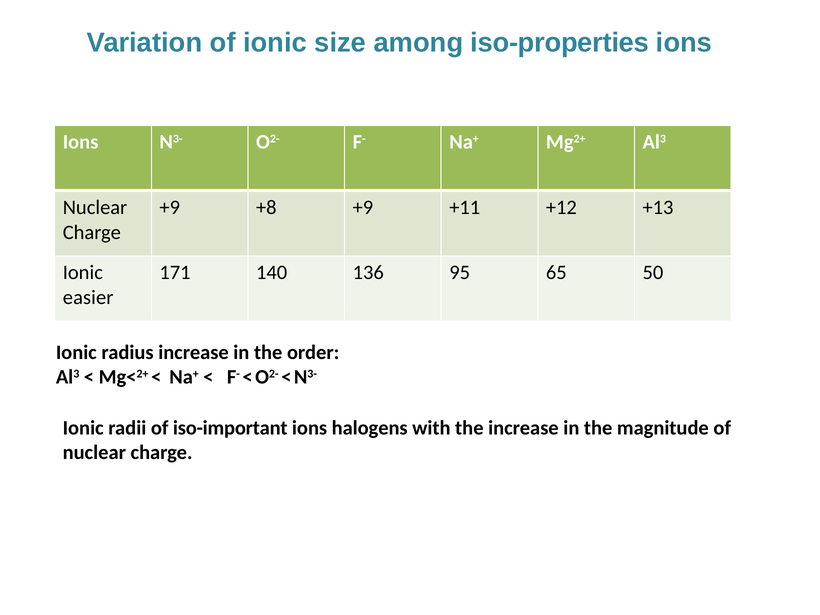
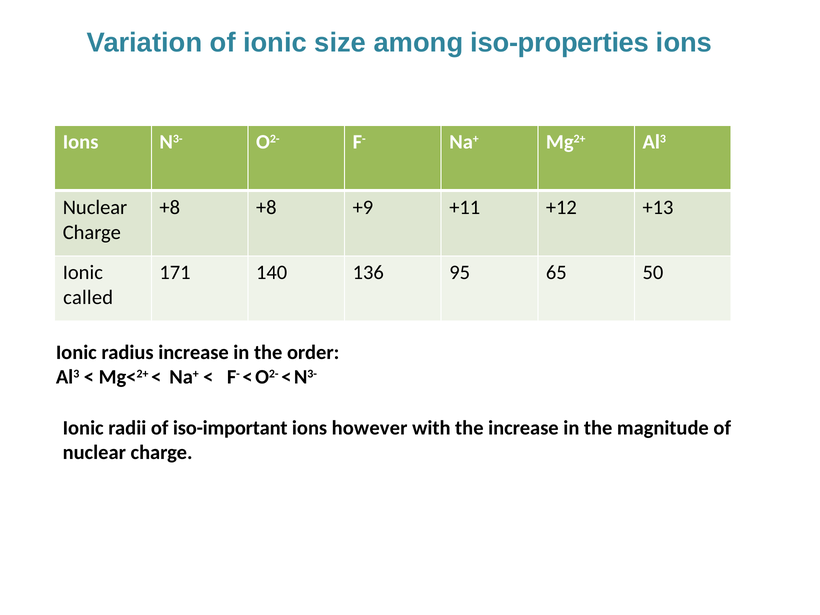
+9: +9 -> +8 (170, 207)
easier: easier -> called (88, 298)
halogens: halogens -> however (370, 428)
